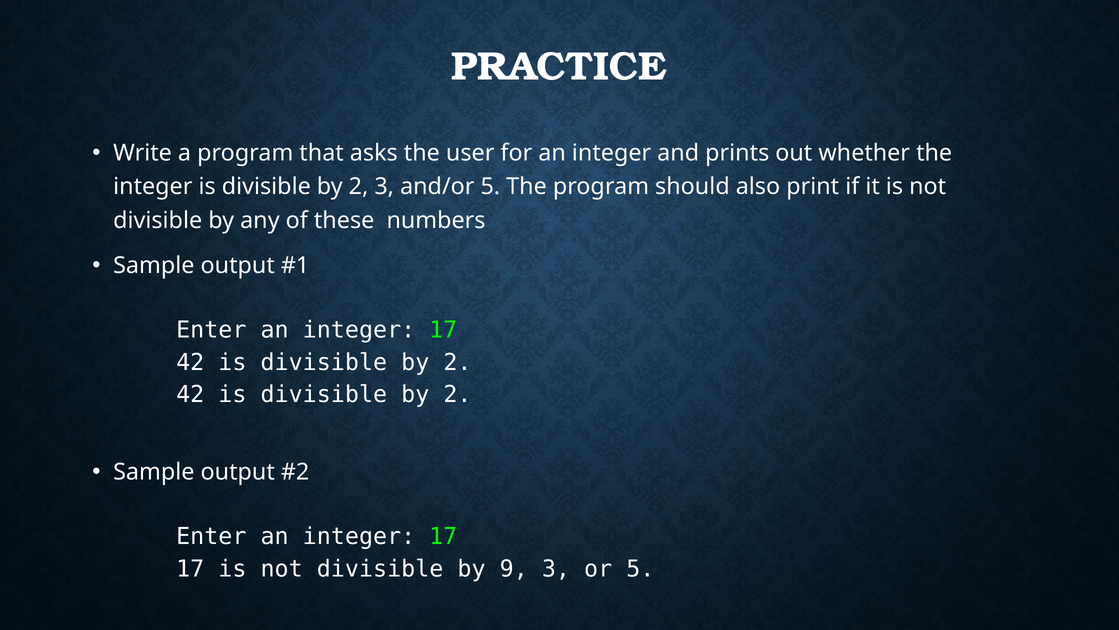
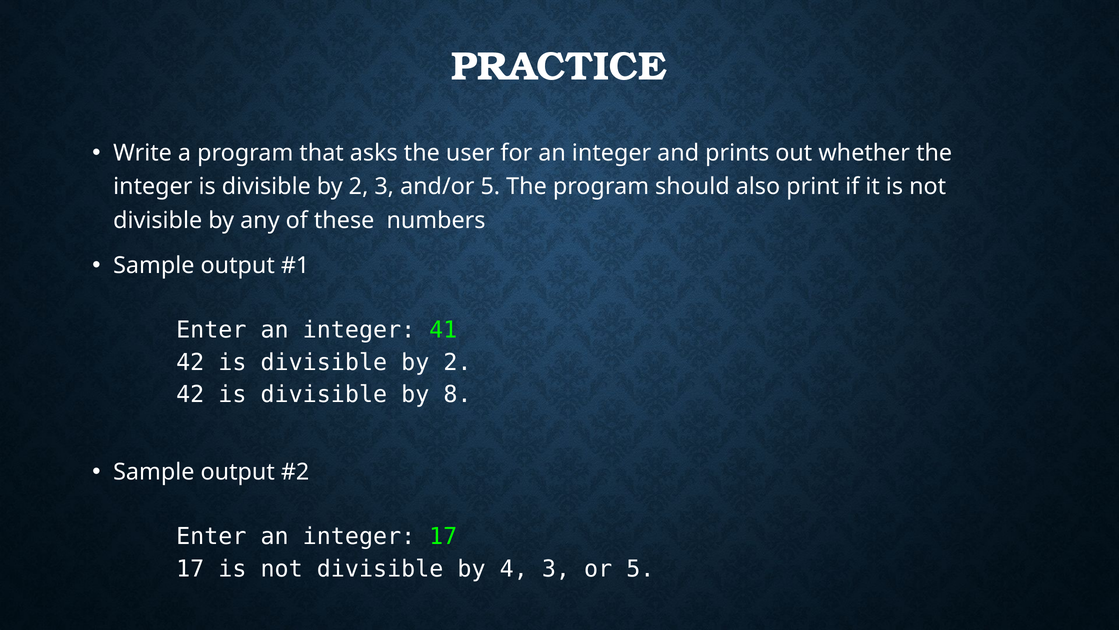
17: 17 -> 41 (443, 330)
2: 2 -> 8 (457, 394)
9: 9 -> 4 (514, 568)
